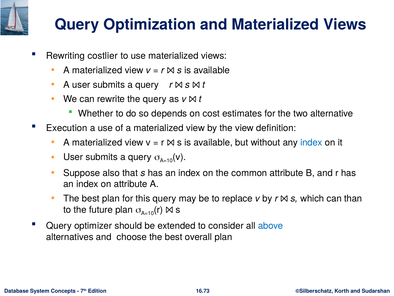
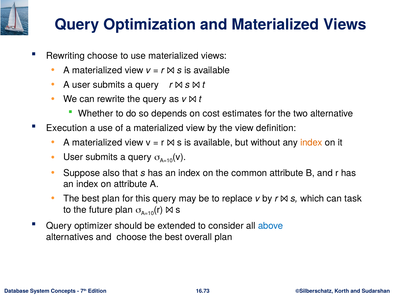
Rewriting costlier: costlier -> choose (103, 56)
index colour: blue -> orange (311, 142)
than: than -> task (353, 198)
